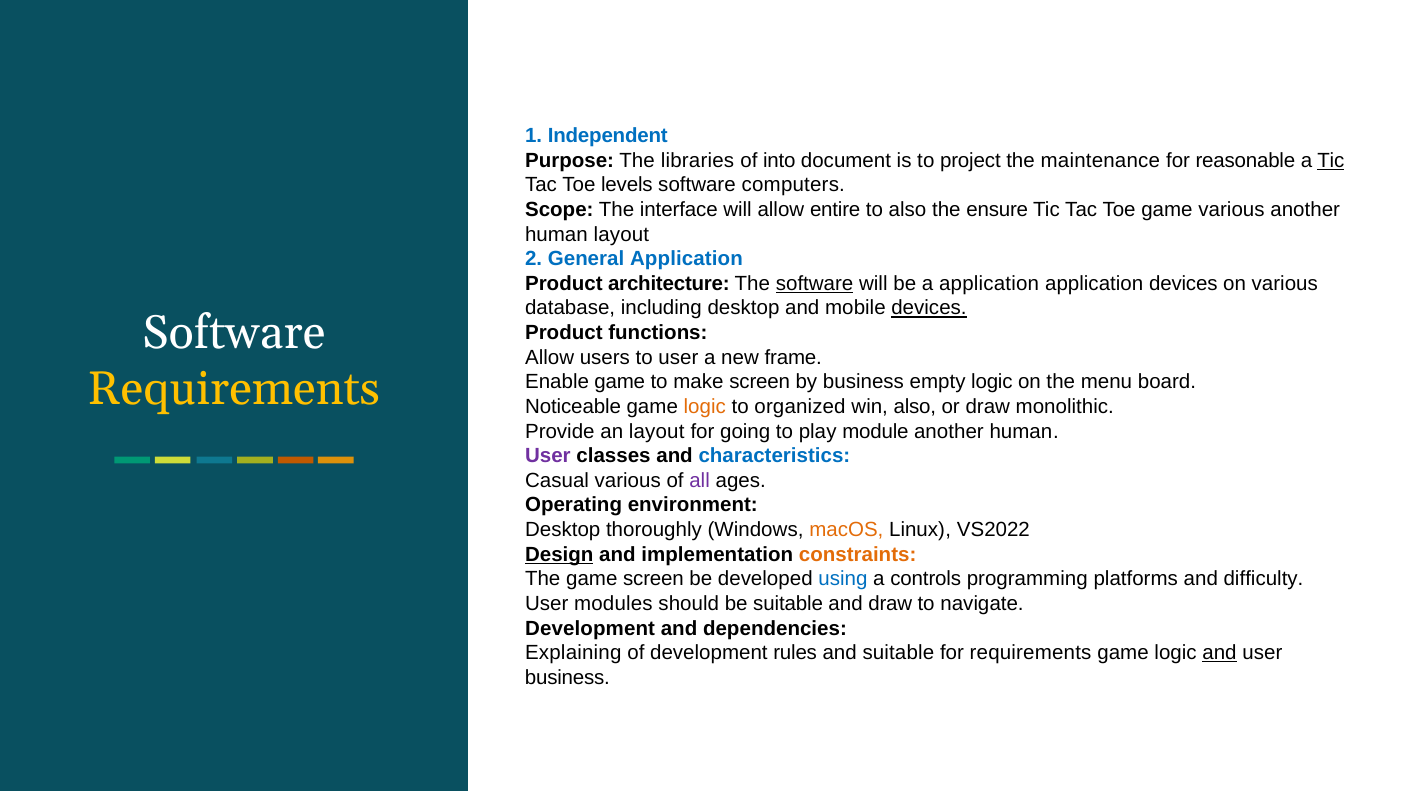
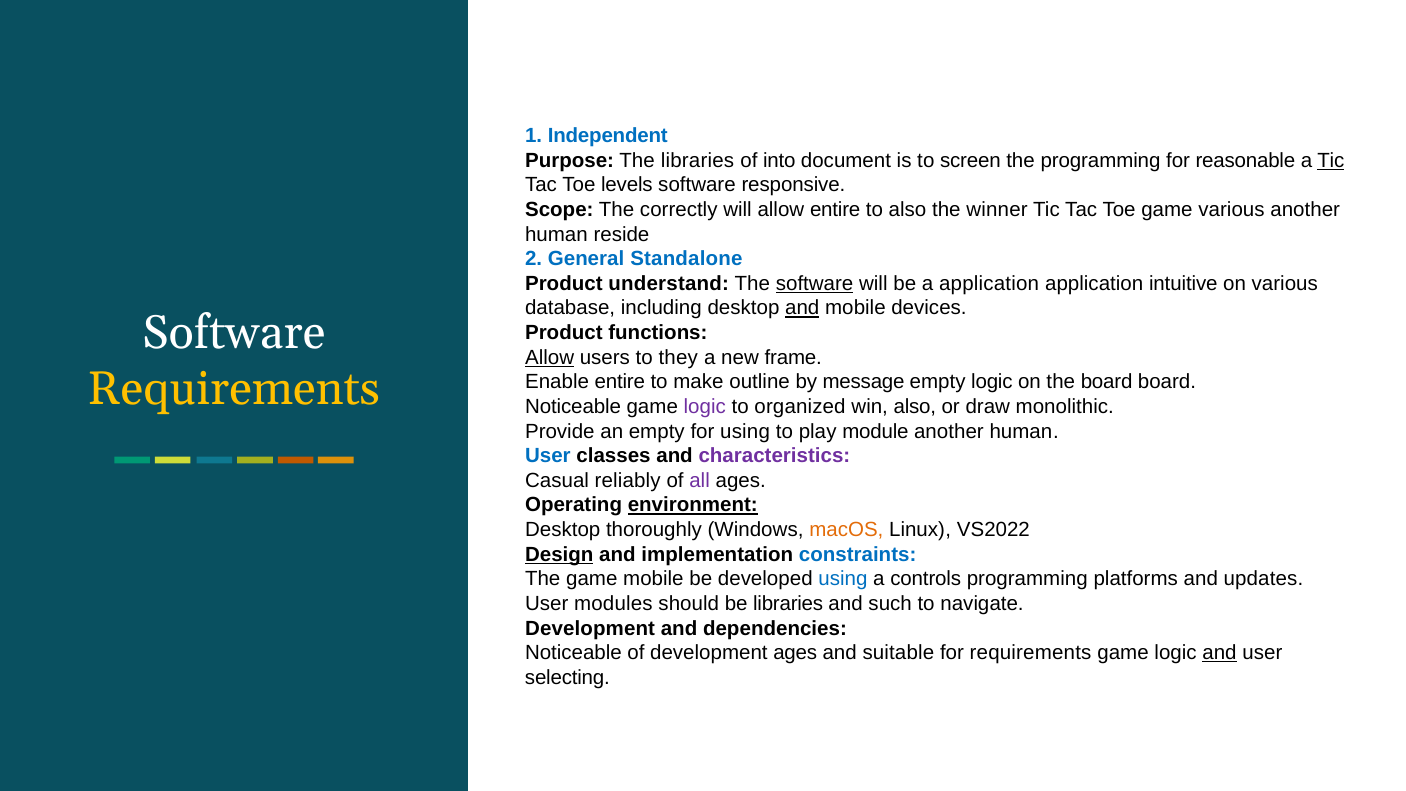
project: project -> screen (970, 160)
the maintenance: maintenance -> programming (1100, 160)
computers: computers -> responsive (793, 185)
interface: interface -> correctly (679, 210)
ensure: ensure -> winner (997, 210)
human layout: layout -> reside (621, 234)
General Application: Application -> Standalone (686, 259)
architecture: architecture -> understand (669, 283)
application devices: devices -> intuitive (1183, 283)
and underline: none -> present (802, 308)
devices underline: present -> none (929, 308)
Allow underline: none -> present (550, 357)
to user: user -> they (678, 357)
Enable game: game -> entire (620, 382)
make screen: screen -> outline (760, 382)
by business: business -> message (864, 382)
the menu: menu -> board (1107, 382)
logic colour: orange -> purple (705, 407)
an layout: layout -> empty (657, 431)
for going: going -> using (745, 431)
User colour: purple -> blue (548, 456)
characteristics colour: blue -> purple (774, 456)
Casual various: various -> reliably (628, 480)
environment underline: none -> present (693, 505)
constraints colour: orange -> blue (858, 554)
game screen: screen -> mobile (653, 579)
difficulty: difficulty -> updates (1263, 579)
be suitable: suitable -> libraries (788, 604)
and draw: draw -> such (890, 604)
Explaining: Explaining -> Noticeable (573, 653)
development rules: rules -> ages (795, 653)
business: business -> selecting (567, 677)
